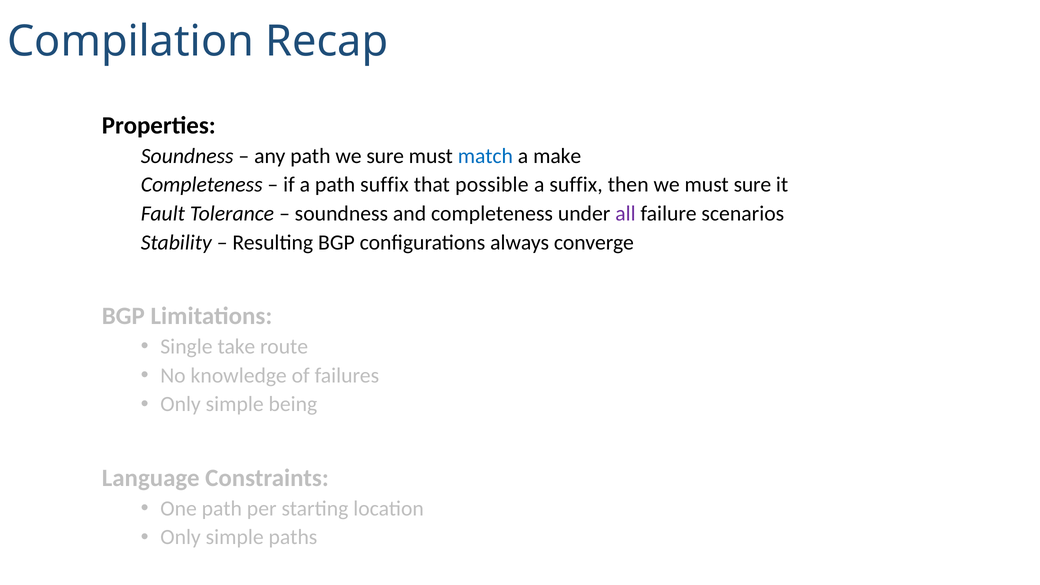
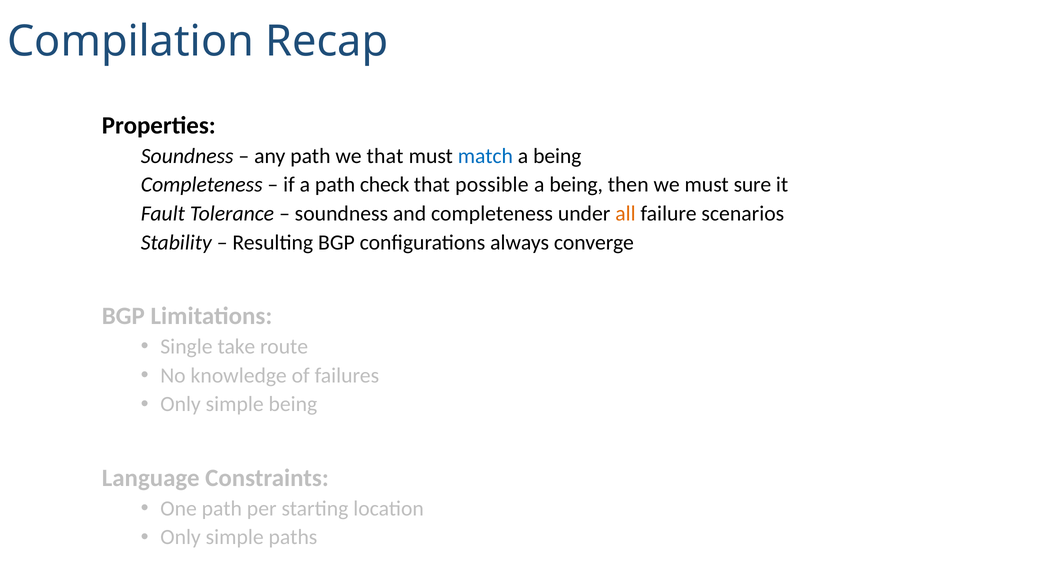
we sure: sure -> that (385, 156)
make: make -> being (557, 156)
path suffix: suffix -> check (385, 185)
suffix: suffix -> being (576, 185)
all colour: purple -> orange (625, 214)
